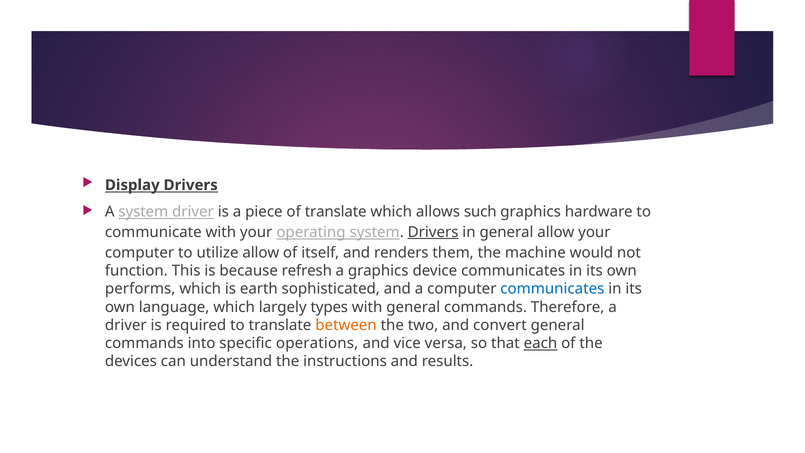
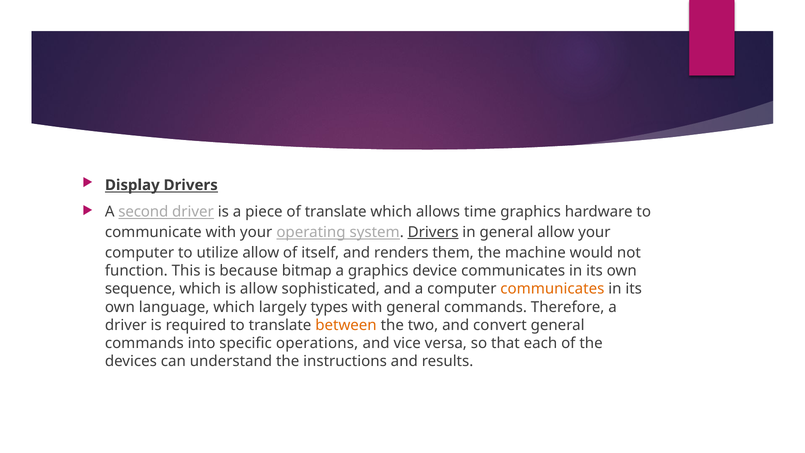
A system: system -> second (143, 212)
such: such -> time (480, 212)
refresh: refresh -> bitmap (307, 271)
performs: performs -> sequence (140, 289)
is earth: earth -> allow (259, 289)
communicates colour: blue -> orange (552, 289)
each underline: present -> none (540, 343)
